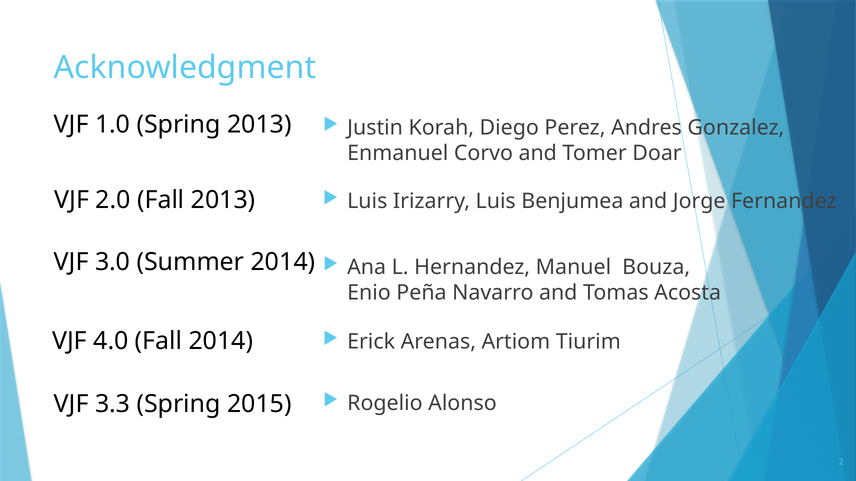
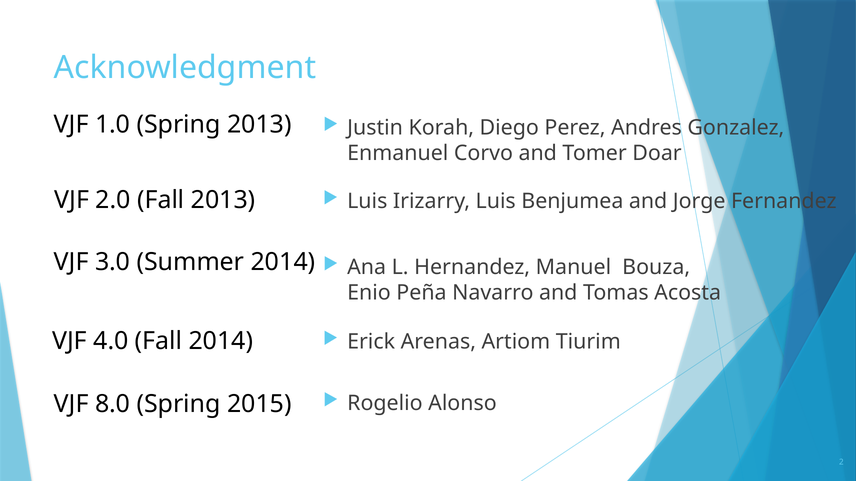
3.3: 3.3 -> 8.0 (113, 405)
